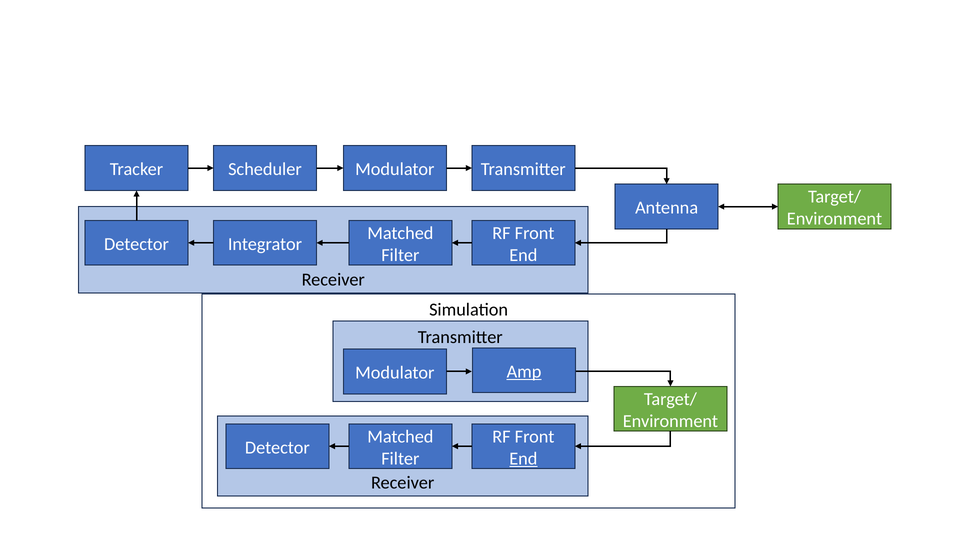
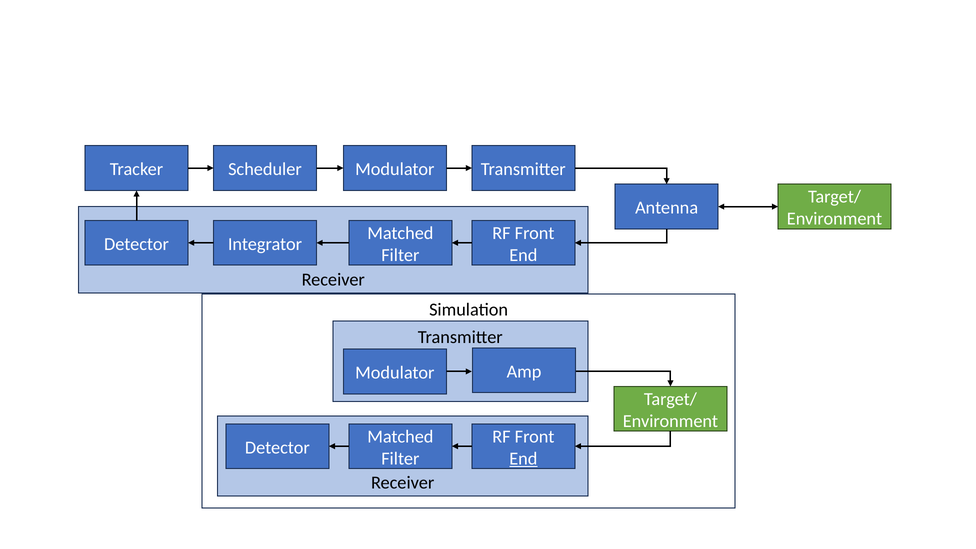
Amp underline: present -> none (524, 372)
